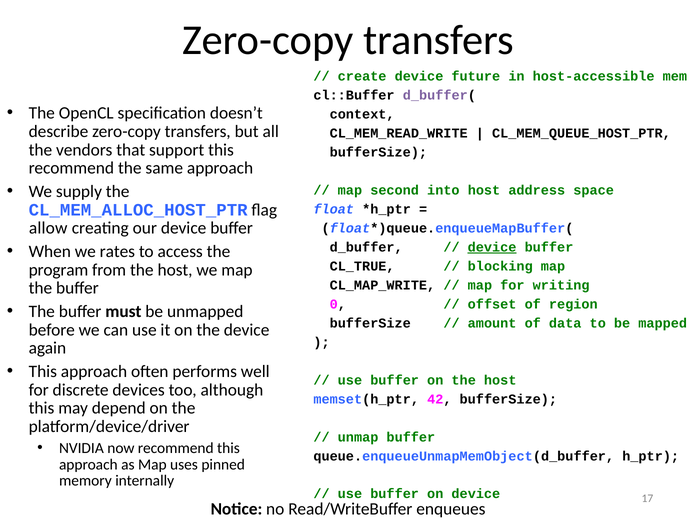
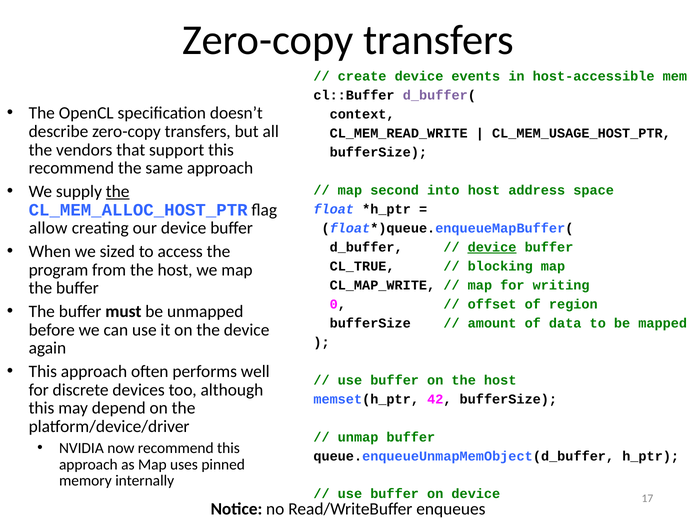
future: future -> events (476, 76)
CL_MEM_QUEUE_HOST_PTR: CL_MEM_QUEUE_HOST_PTR -> CL_MEM_USAGE_HOST_PTR (581, 133)
the underline: none -> present (118, 191)
rates: rates -> sized (117, 251)
